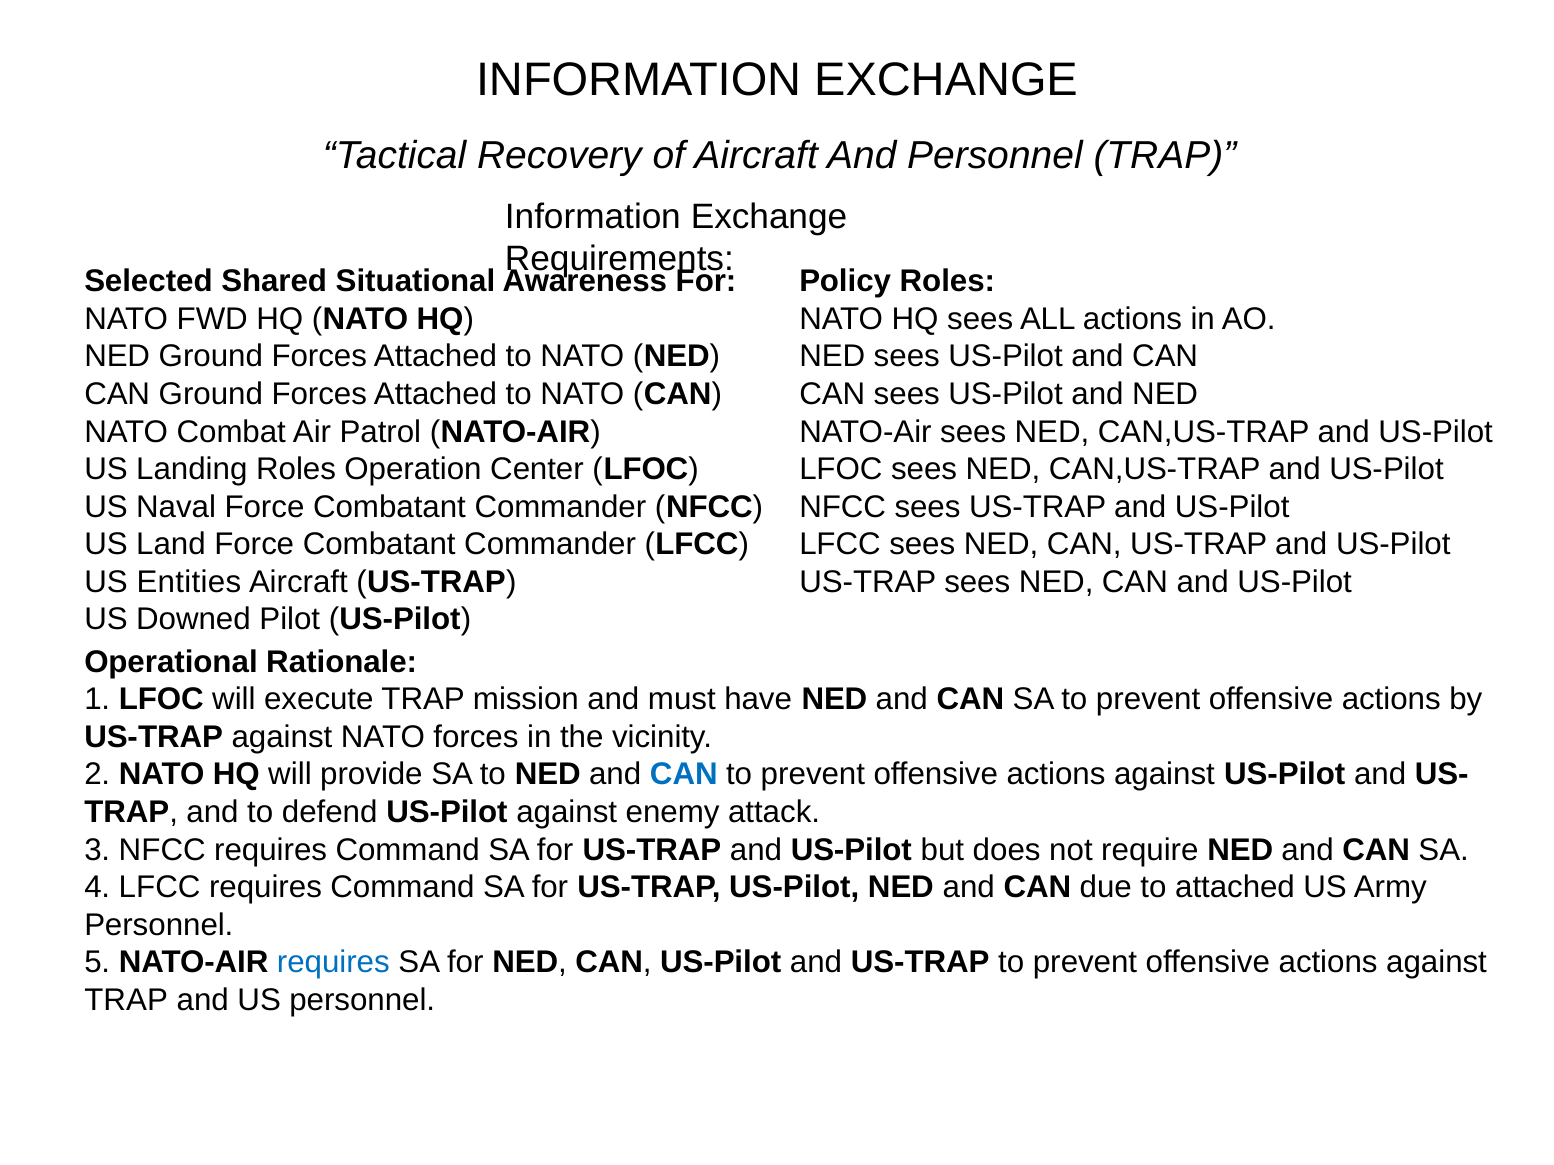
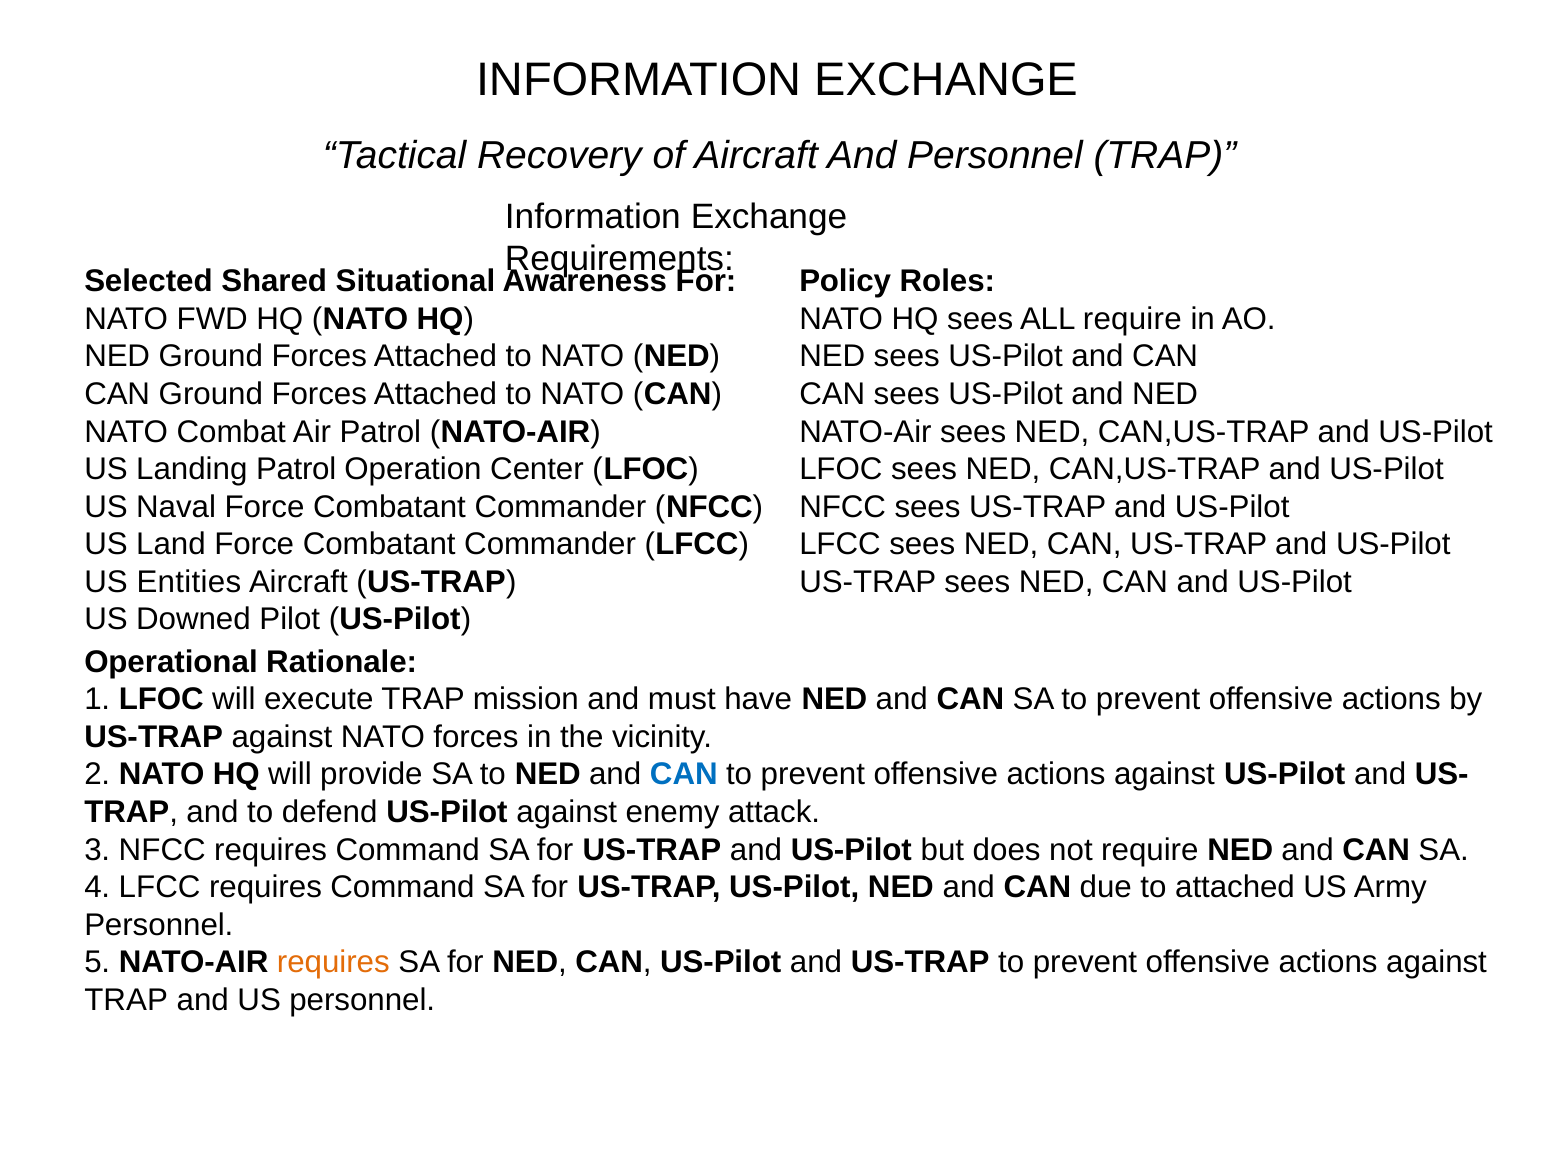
ALL actions: actions -> require (1132, 319)
Landing Roles: Roles -> Patrol (296, 469)
requires colour: blue -> orange (333, 963)
